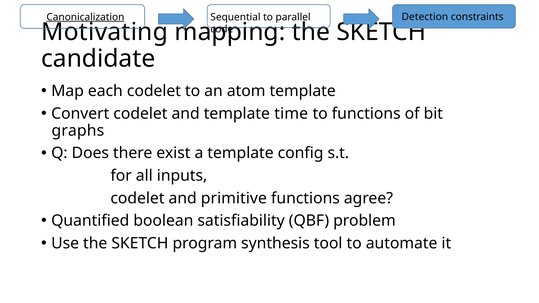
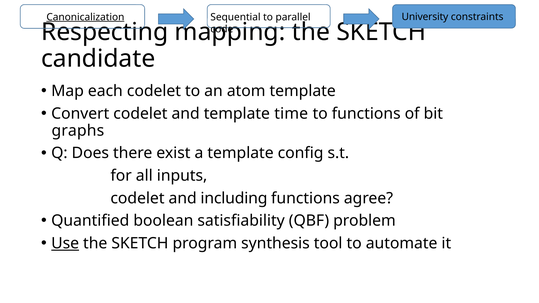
Detection: Detection -> University (425, 17)
Motivating: Motivating -> Respecting (105, 32)
primitive: primitive -> including (234, 198)
Use underline: none -> present (65, 243)
